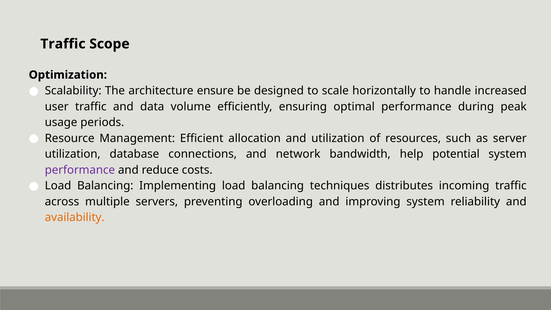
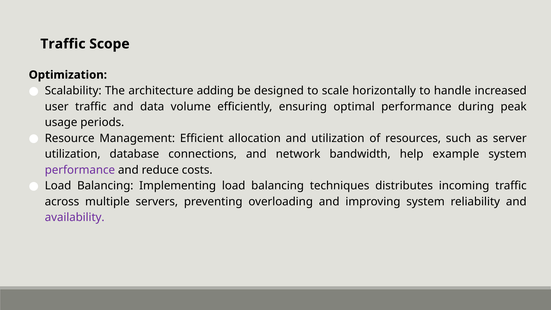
ensure: ensure -> adding (215, 91)
potential: potential -> example (456, 154)
availability colour: orange -> purple (75, 217)
